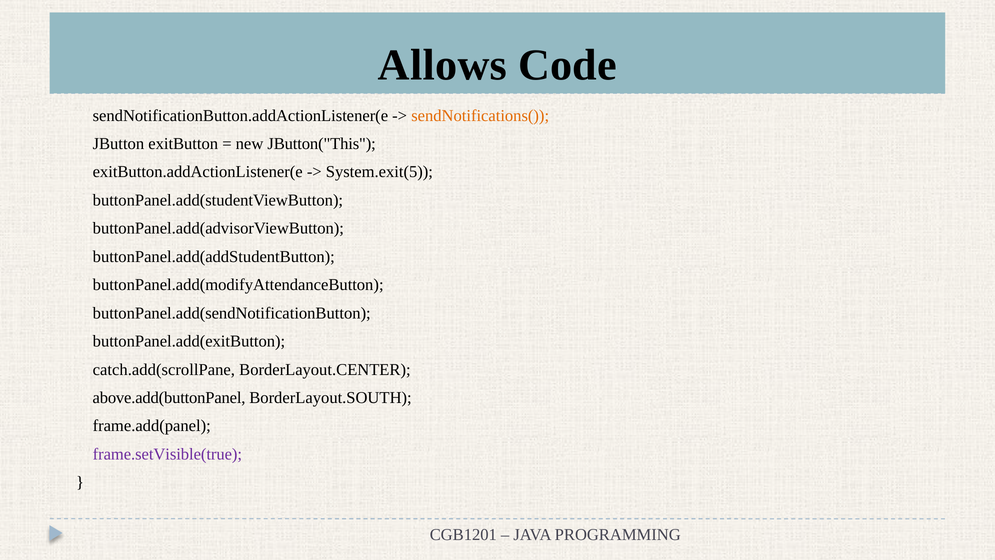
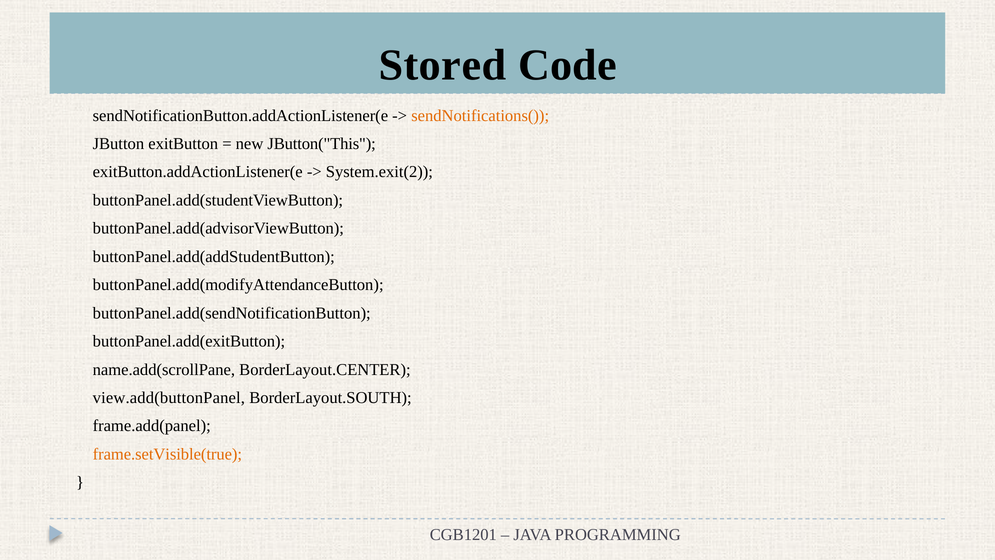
Allows: Allows -> Stored (442, 65)
System.exit(5: System.exit(5 -> System.exit(2 (379, 172)
catch.add(scrollPane: catch.add(scrollPane -> name.add(scrollPane (164, 369)
above.add(buttonPanel: above.add(buttonPanel -> view.add(buttonPanel (169, 398)
frame.setVisible(true colour: purple -> orange (167, 454)
